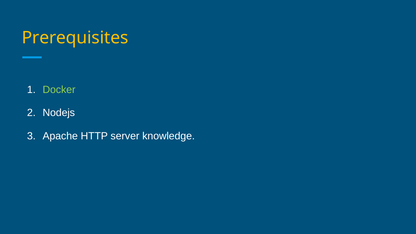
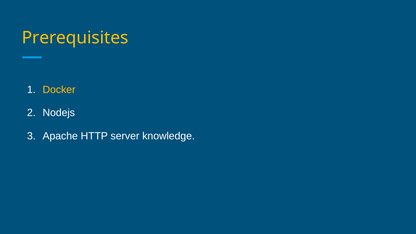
Docker colour: light green -> yellow (59, 90)
